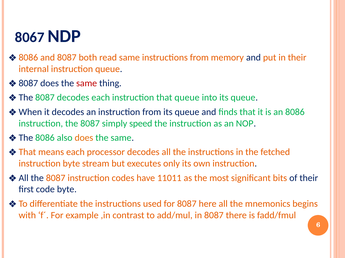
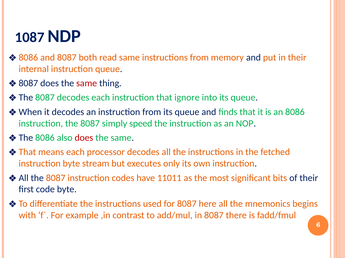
8067: 8067 -> 1087 (30, 37)
that queue: queue -> ignore (187, 98)
does colour: orange -> red (84, 138)
